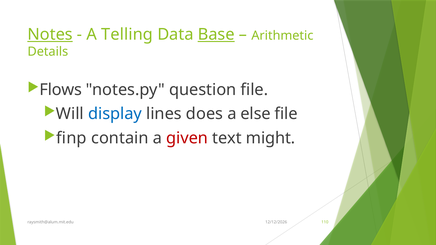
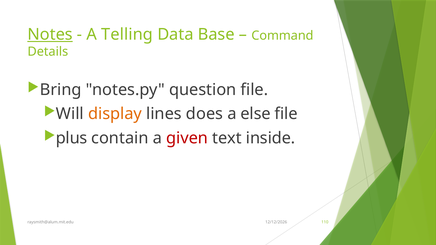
Base underline: present -> none (216, 34)
Arithmetic: Arithmetic -> Command (282, 36)
Flows: Flows -> Bring (61, 90)
display colour: blue -> orange (115, 114)
finp: finp -> plus (72, 138)
might: might -> inside (271, 138)
